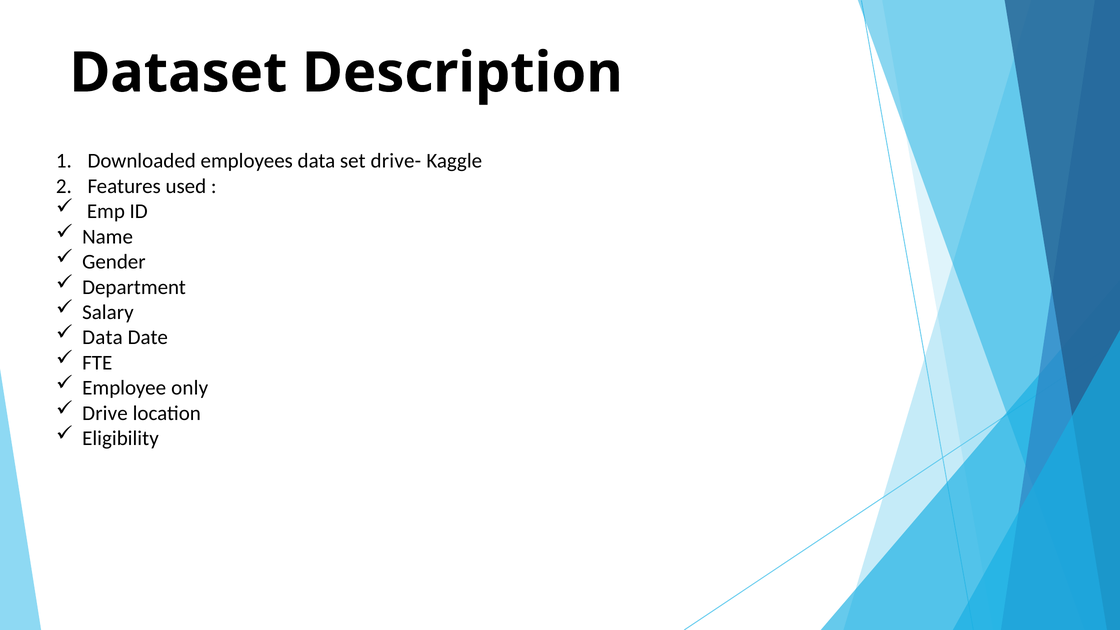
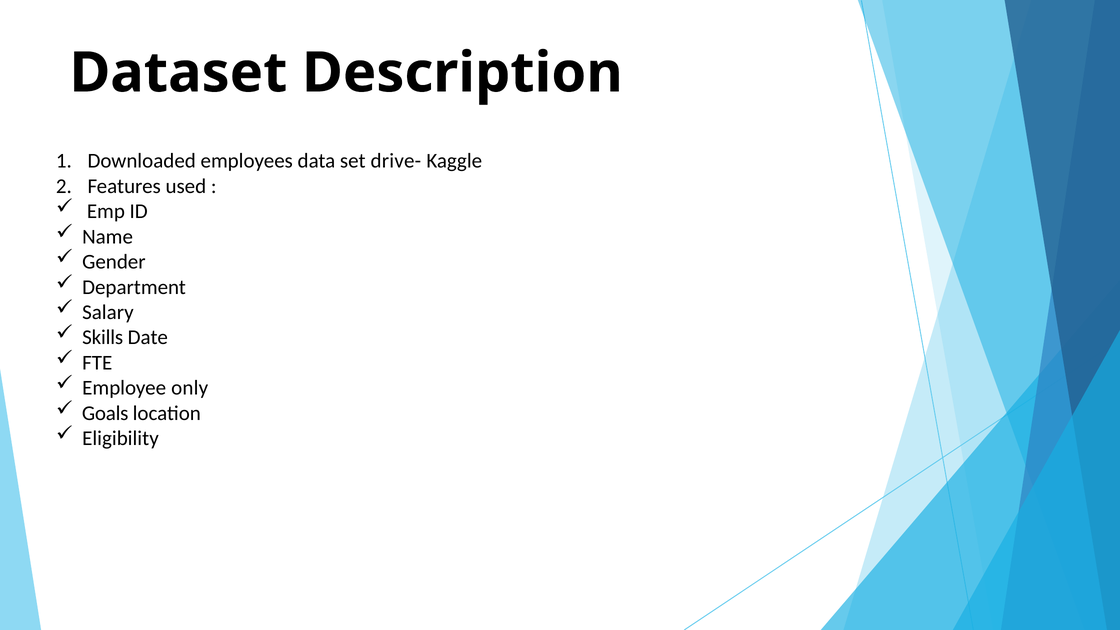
Data: Data -> Skills (103, 337)
Drive: Drive -> Goals (105, 413)
